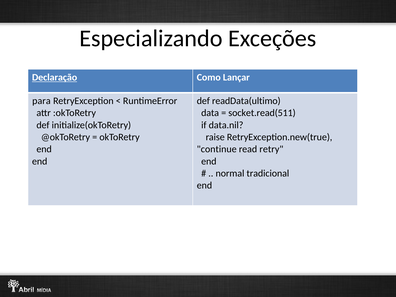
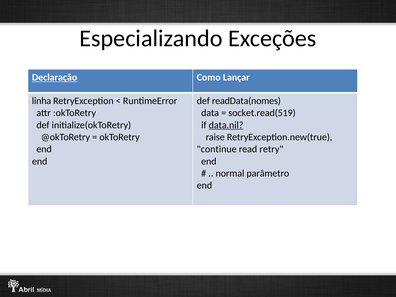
para: para -> linha (42, 101)
readData(ultimo: readData(ultimo -> readData(nomes (246, 101)
socket.read(511: socket.read(511 -> socket.read(519 (262, 113)
data.nil underline: none -> present (226, 125)
tradicional: tradicional -> parâmetro (268, 173)
